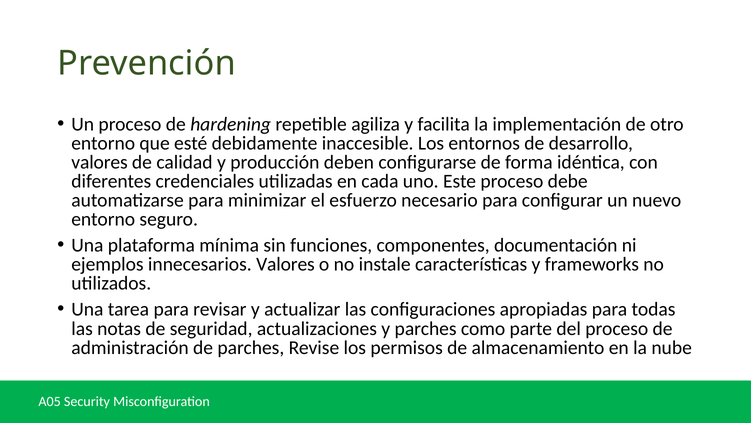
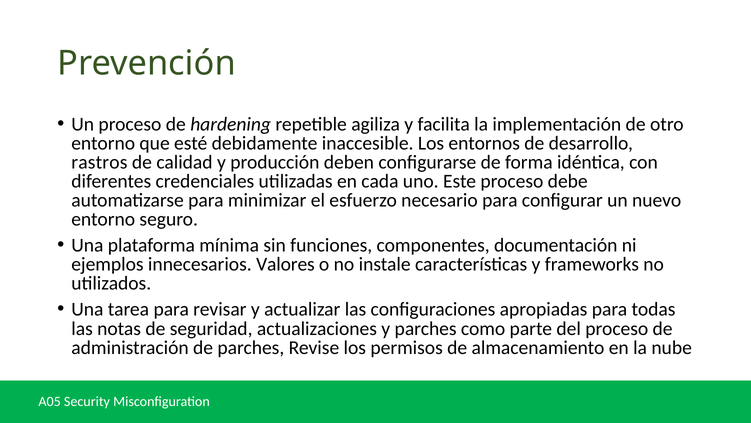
valores: valores -> rastros (99, 162)
